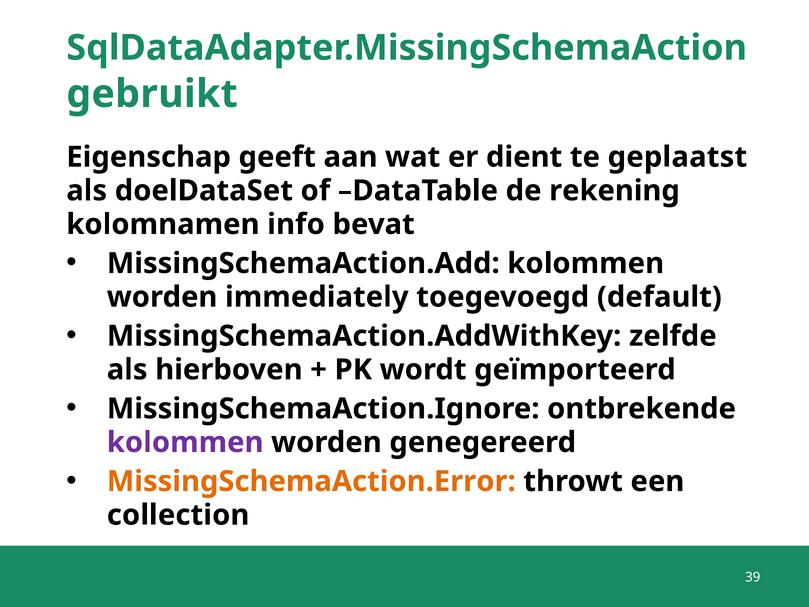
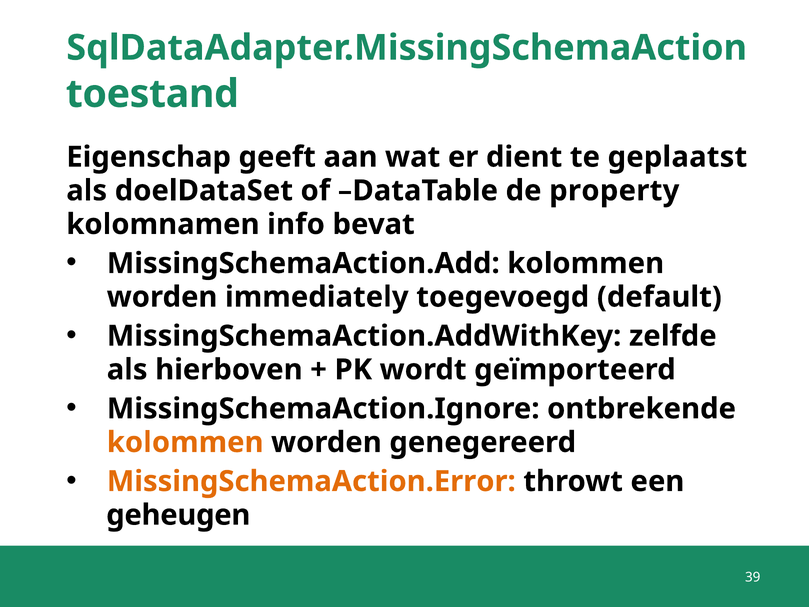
gebruikt: gebruikt -> toestand (152, 94)
rekening: rekening -> property (614, 191)
kolommen colour: purple -> orange (185, 442)
collection: collection -> geheugen (178, 515)
